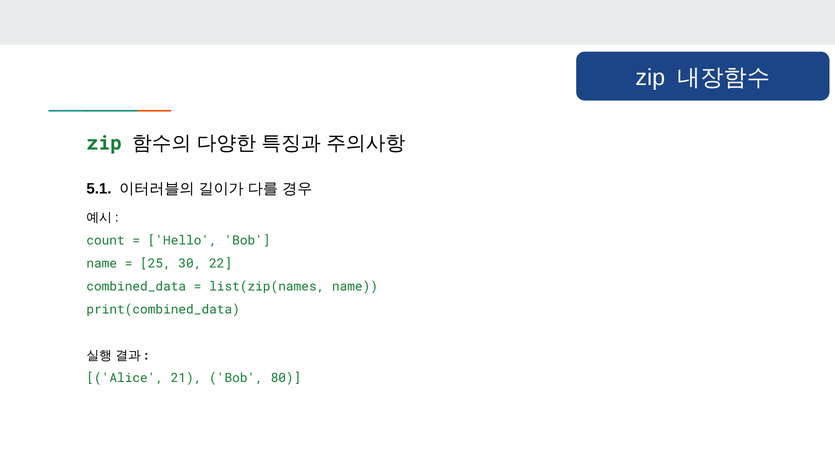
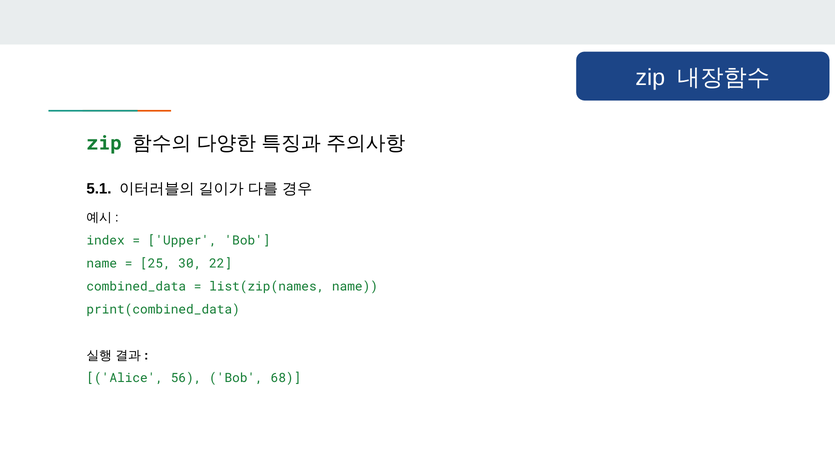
count: count -> index (106, 241)
Hello: Hello -> Upper (182, 241)
21: 21 -> 56 (186, 379)
80: 80 -> 68 (286, 379)
